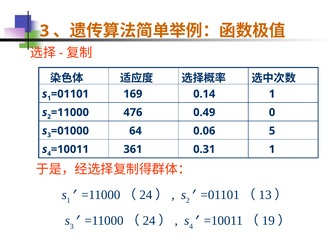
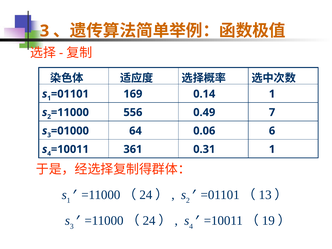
476: 476 -> 556 (133, 112)
0: 0 -> 7 (272, 112)
5: 5 -> 6 (272, 131)
